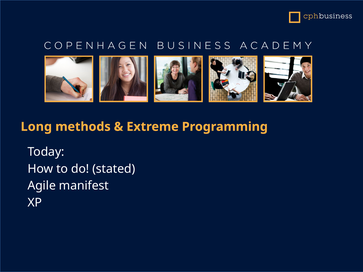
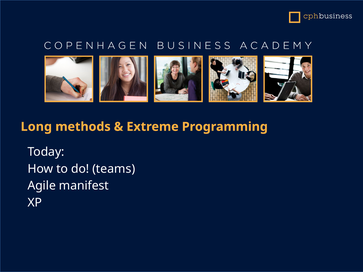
stated: stated -> teams (114, 169)
